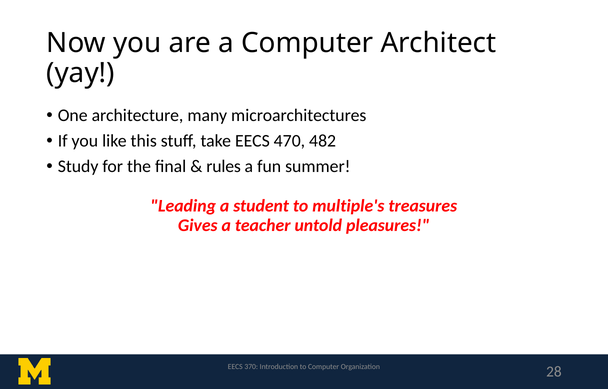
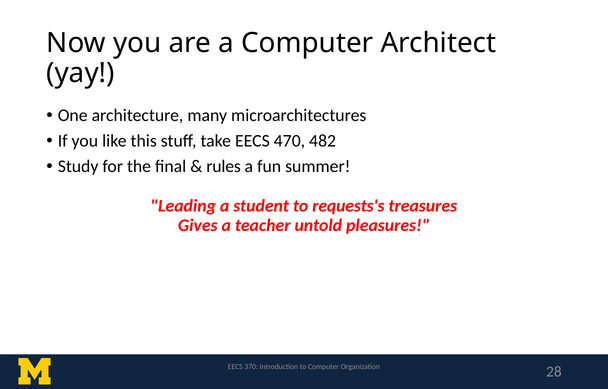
multiple's: multiple's -> requests's (348, 206)
